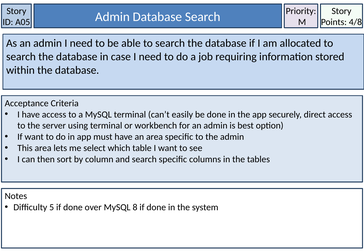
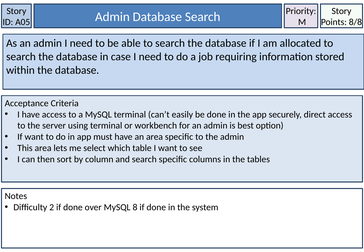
4/8: 4/8 -> 8/8 (355, 22)
5: 5 -> 2 (52, 207)
